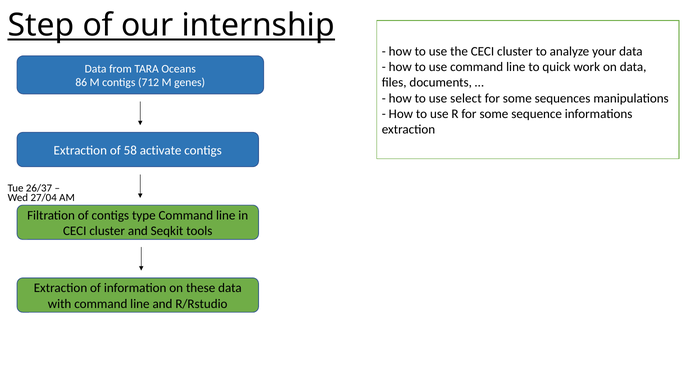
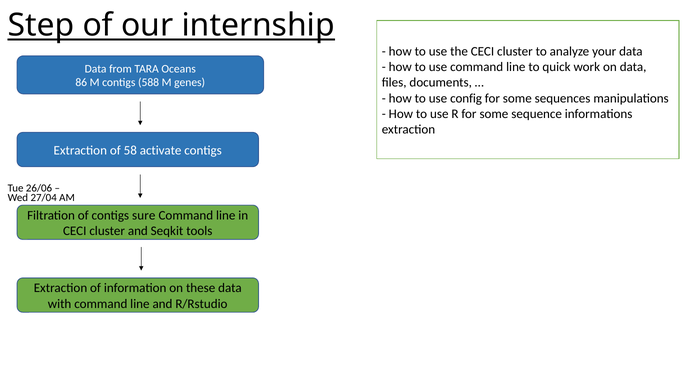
712: 712 -> 588 (149, 83)
select: select -> config (466, 98)
26/37: 26/37 -> 26/06 (39, 188)
type: type -> sure (144, 216)
